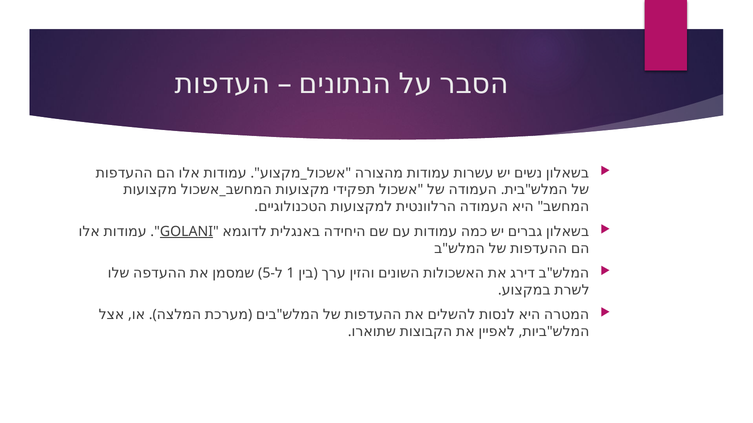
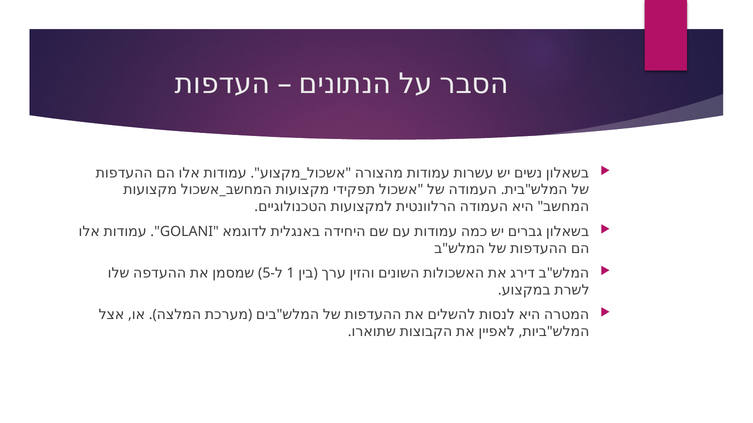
GOLANI underline: present -> none (186, 232)
